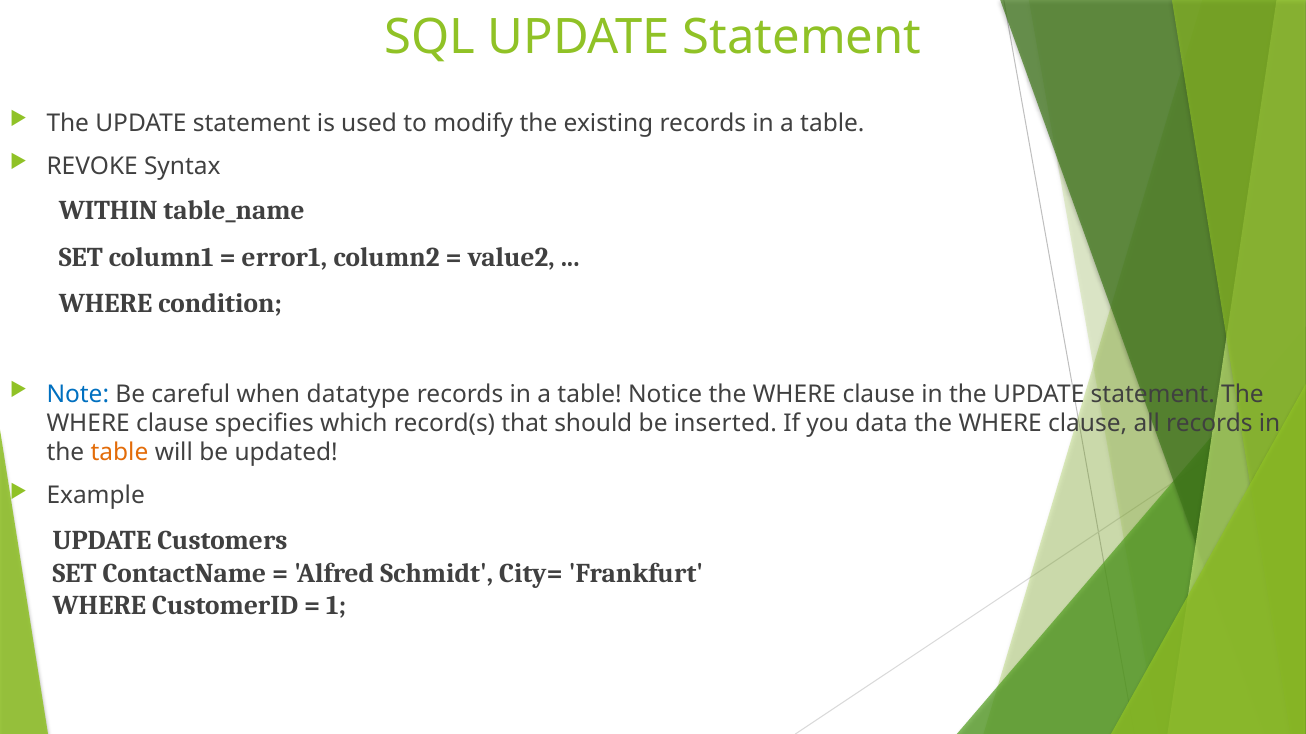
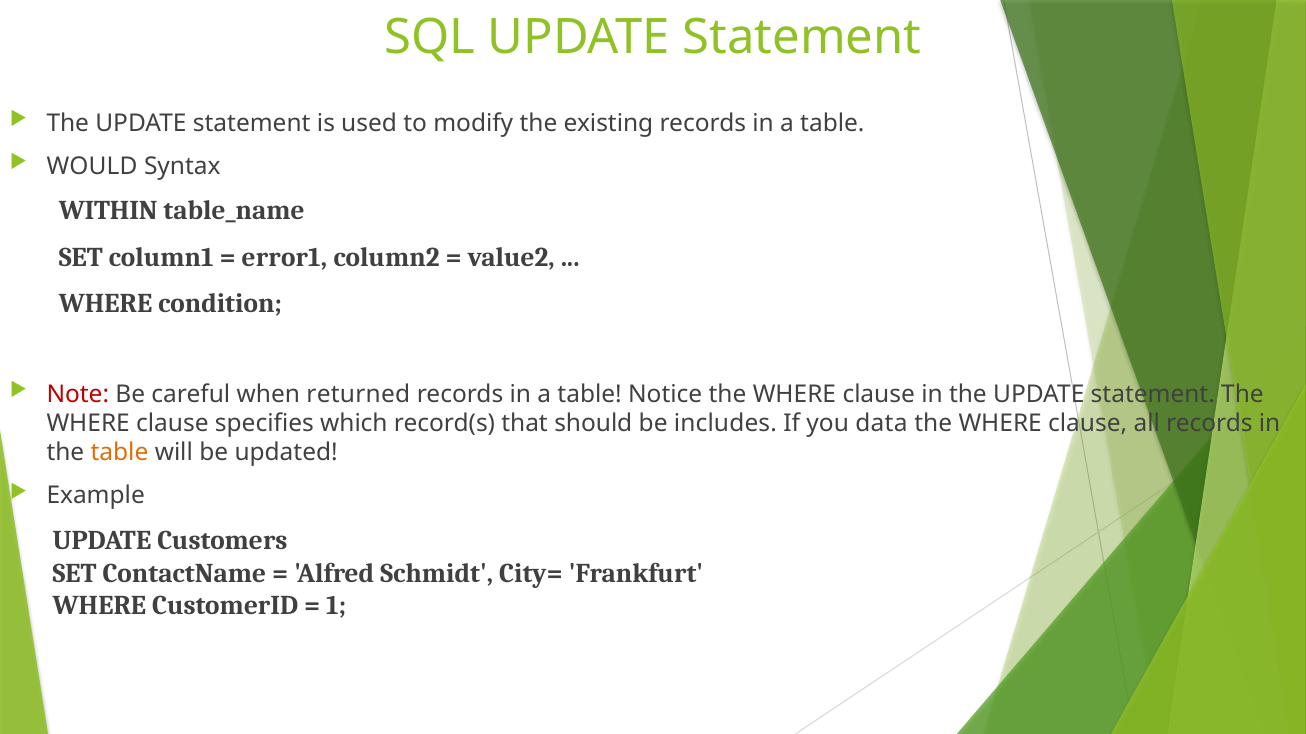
REVOKE: REVOKE -> WOULD (92, 166)
Note colour: blue -> red (78, 394)
datatype: datatype -> returned (358, 394)
inserted: inserted -> includes (725, 424)
